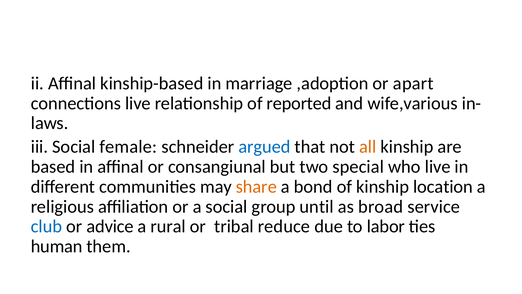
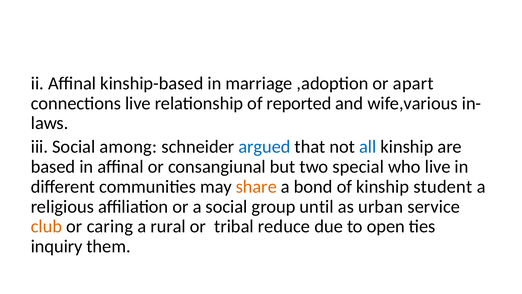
female: female -> among (128, 147)
all colour: orange -> blue (368, 147)
location: location -> student (443, 186)
broad: broad -> urban (381, 206)
club colour: blue -> orange (46, 226)
advice: advice -> caring (110, 226)
labor: labor -> open (386, 226)
human: human -> inquiry (57, 246)
